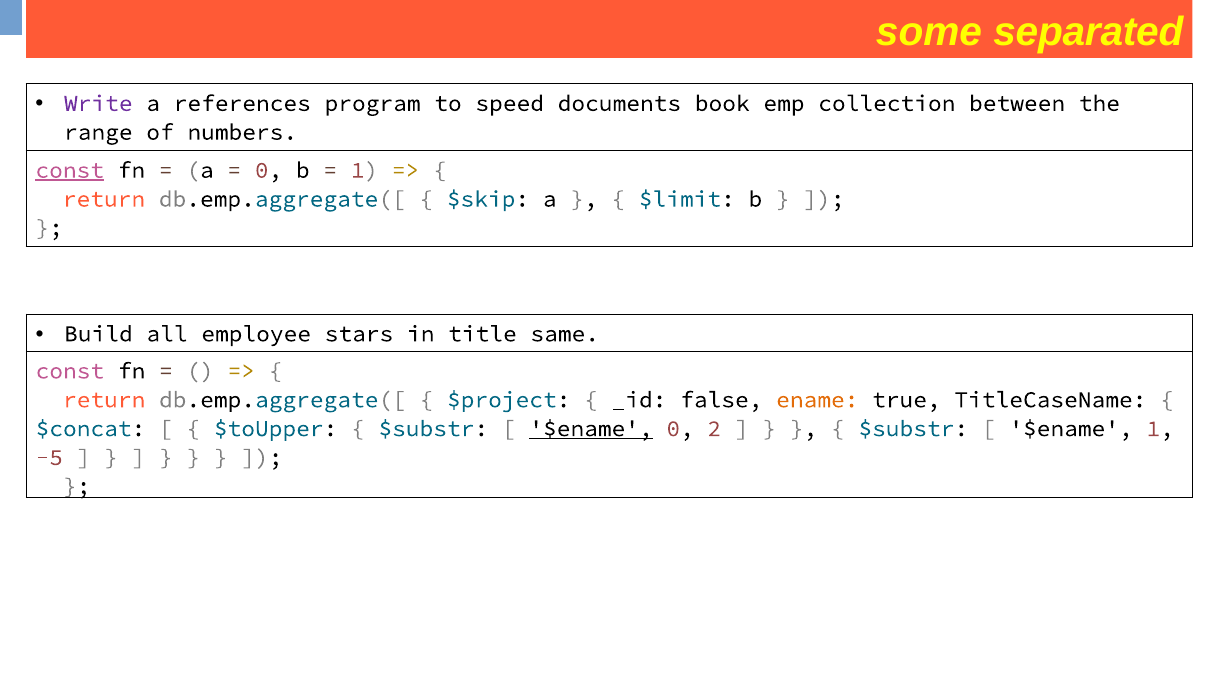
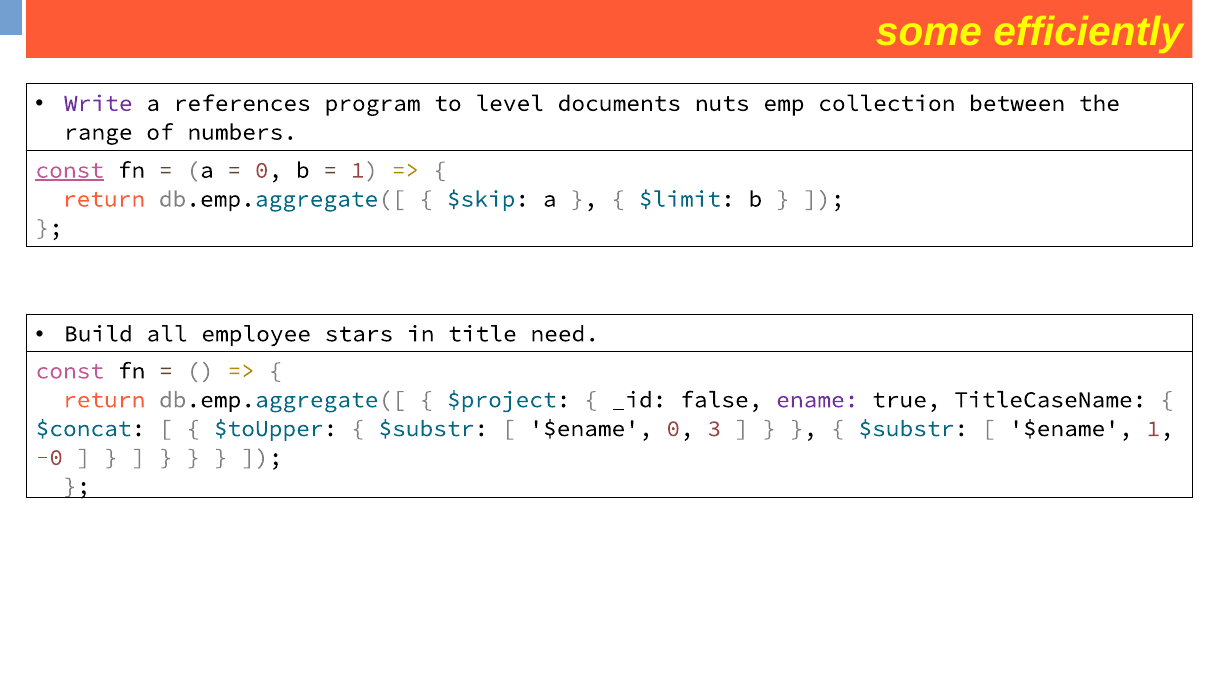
separated: separated -> efficiently (1088, 32)
speed: speed -> level (510, 103)
book: book -> nuts (722, 103)
same: same -> need (565, 334)
ename colour: orange -> purple (817, 400)
$ename underline: present -> none (591, 428)
2: 2 -> 3 (714, 428)
-5: -5 -> -0 (49, 457)
